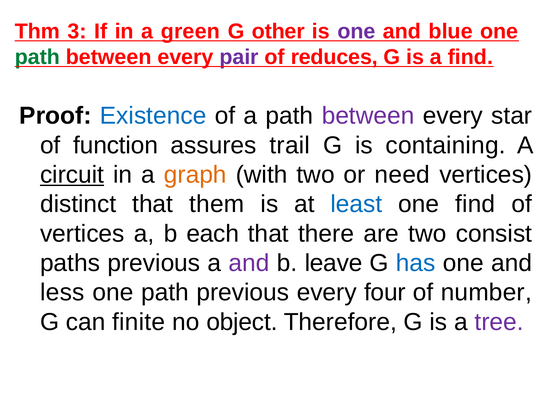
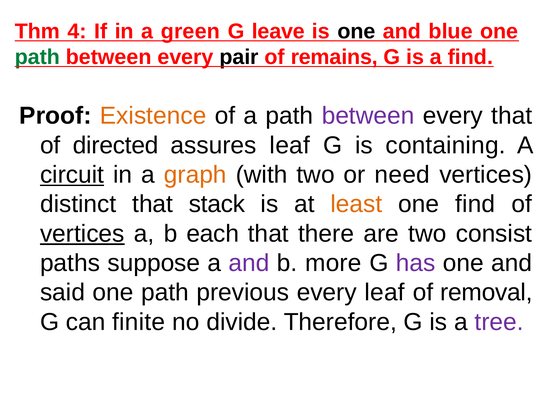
3: 3 -> 4 (77, 31)
other: other -> leave (278, 31)
one colour: purple -> black (356, 31)
pair colour: purple -> black (239, 57)
reduces: reduces -> remains (334, 57)
Existence colour: blue -> orange (153, 116)
every star: star -> that (512, 116)
function: function -> directed (116, 145)
assures trail: trail -> leaf (290, 145)
them: them -> stack (217, 204)
least colour: blue -> orange (356, 204)
vertices underline: none -> present (82, 234)
paths previous: previous -> suppose (154, 263)
leave: leave -> more (333, 263)
has colour: blue -> purple (416, 263)
less: less -> said (63, 292)
every four: four -> leaf (385, 292)
number: number -> removal (486, 292)
object: object -> divide (242, 322)
